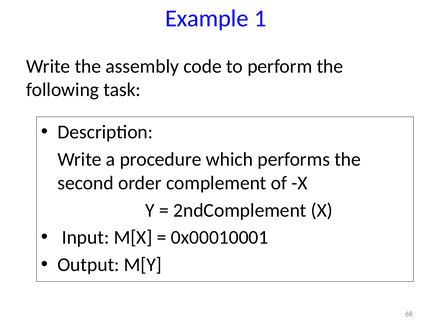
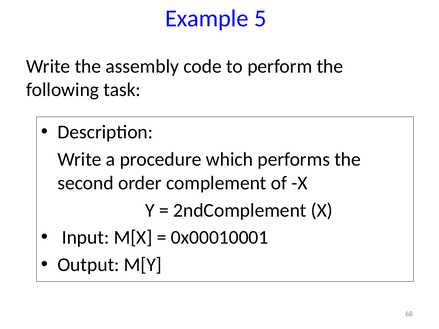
1: 1 -> 5 (260, 18)
